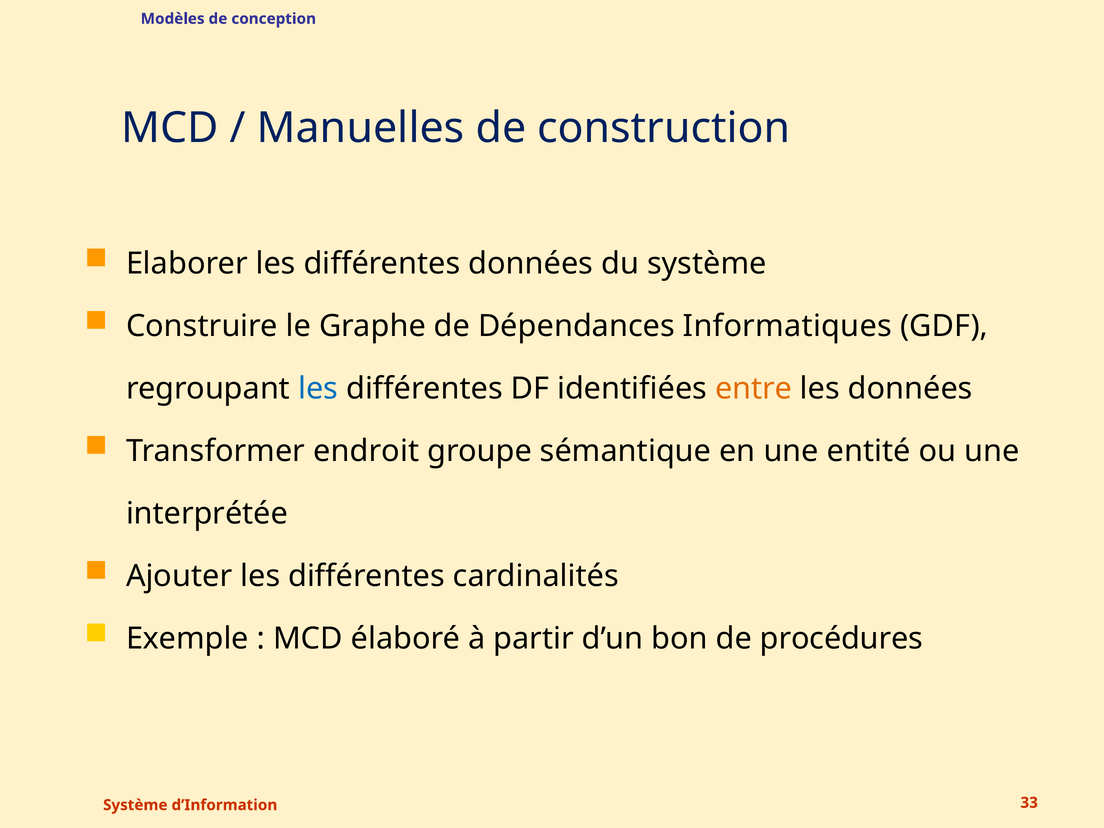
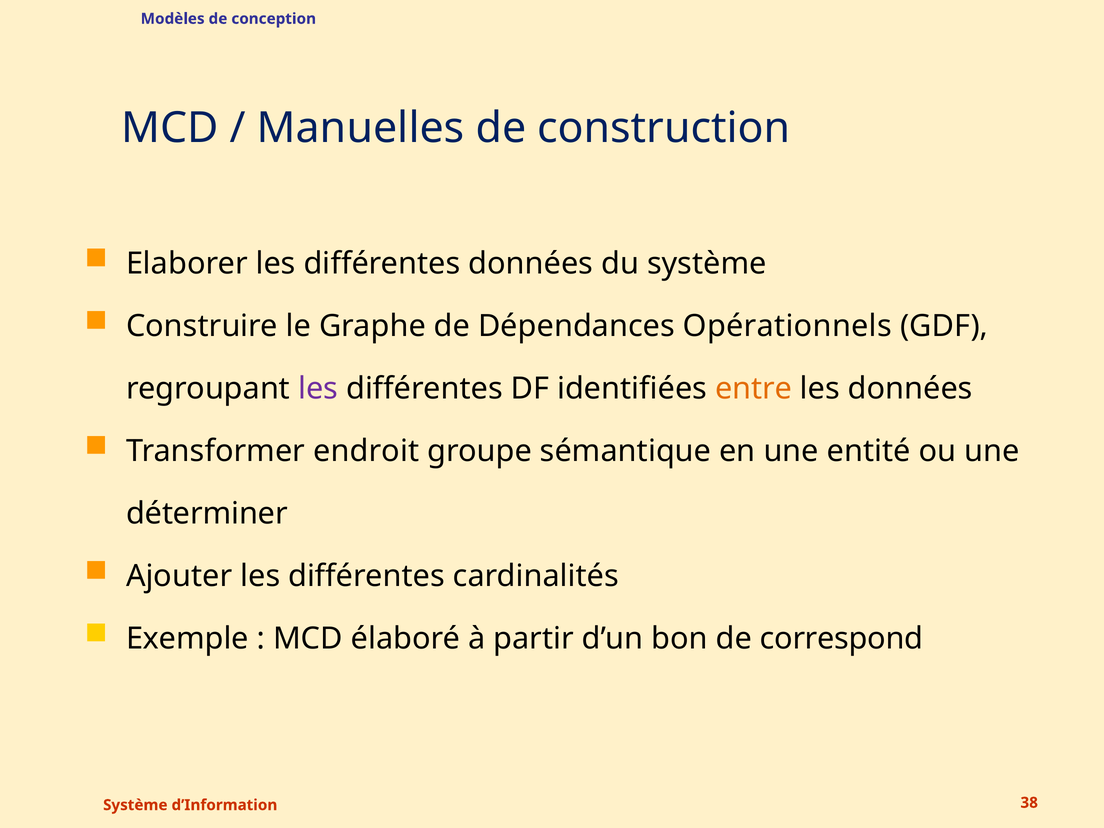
Informatiques: Informatiques -> Opérationnels (787, 326)
les colour: blue -> purple (318, 388)
interprétée: interprétée -> déterminer (207, 514)
procédures: procédures -> correspond (842, 639)
33: 33 -> 38 (1029, 803)
